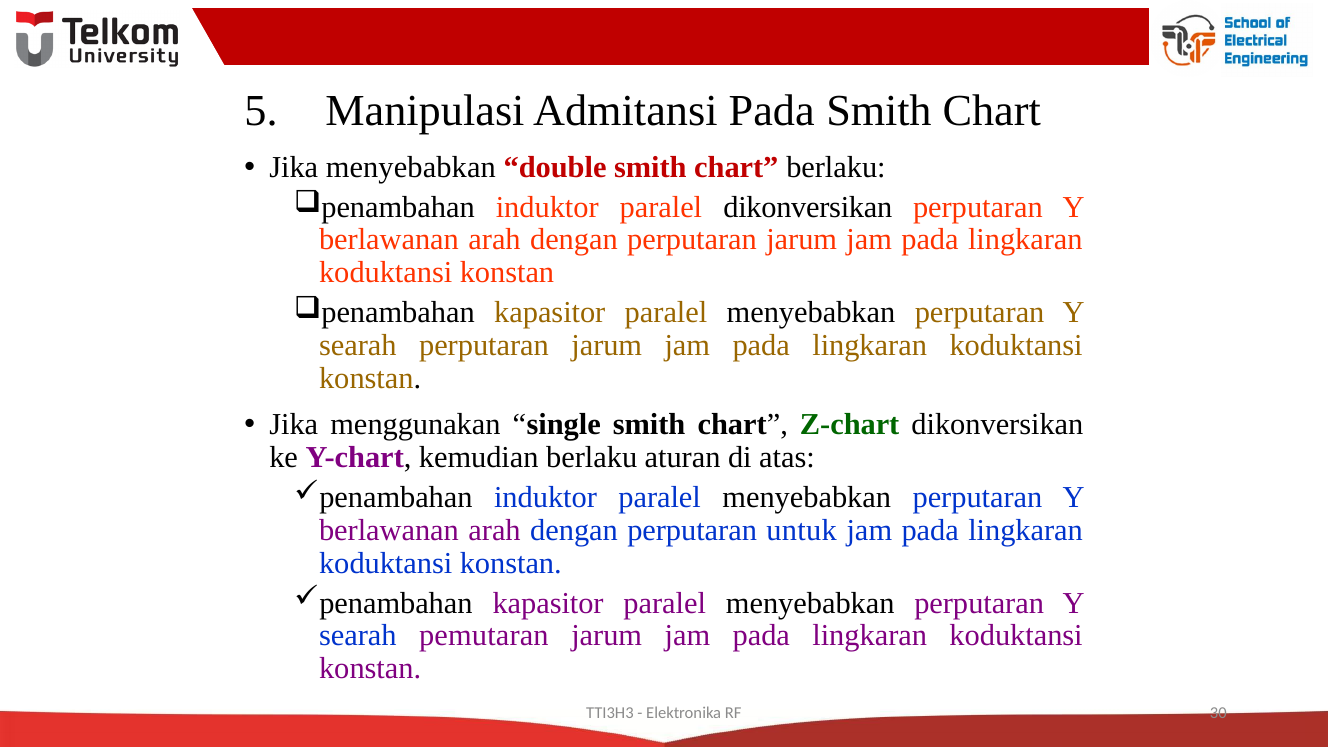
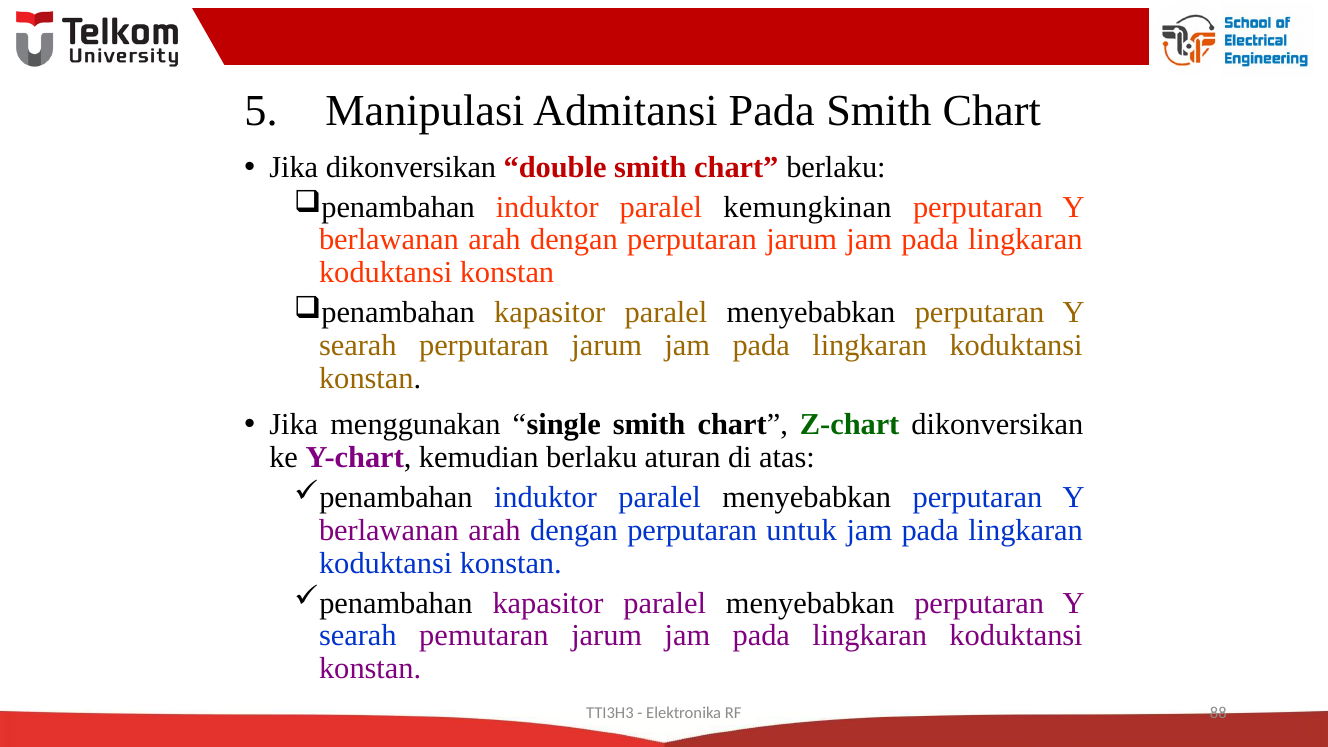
Jika menyebabkan: menyebabkan -> dikonversikan (411, 167)
paralel dikonversikan: dikonversikan -> kemungkinan (808, 207)
30: 30 -> 88 (1218, 713)
